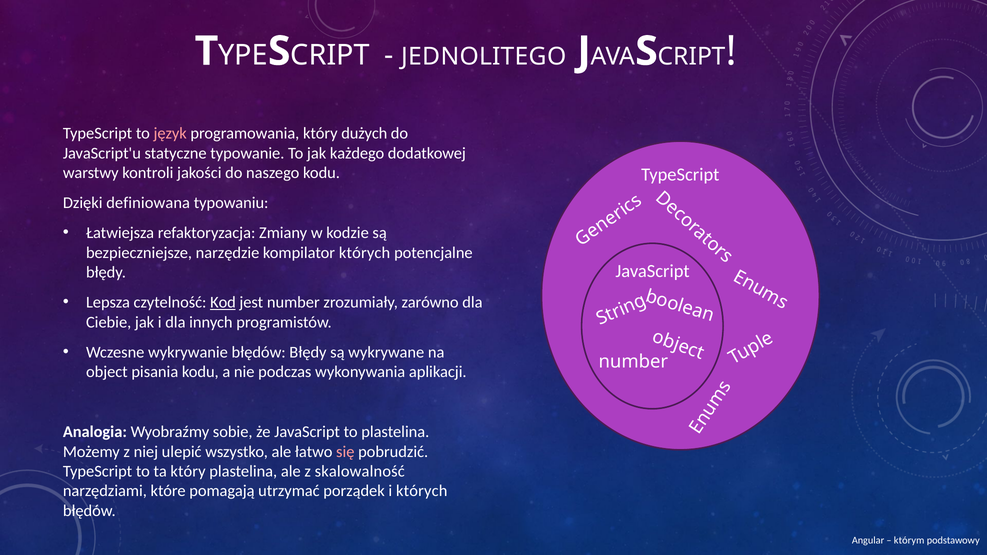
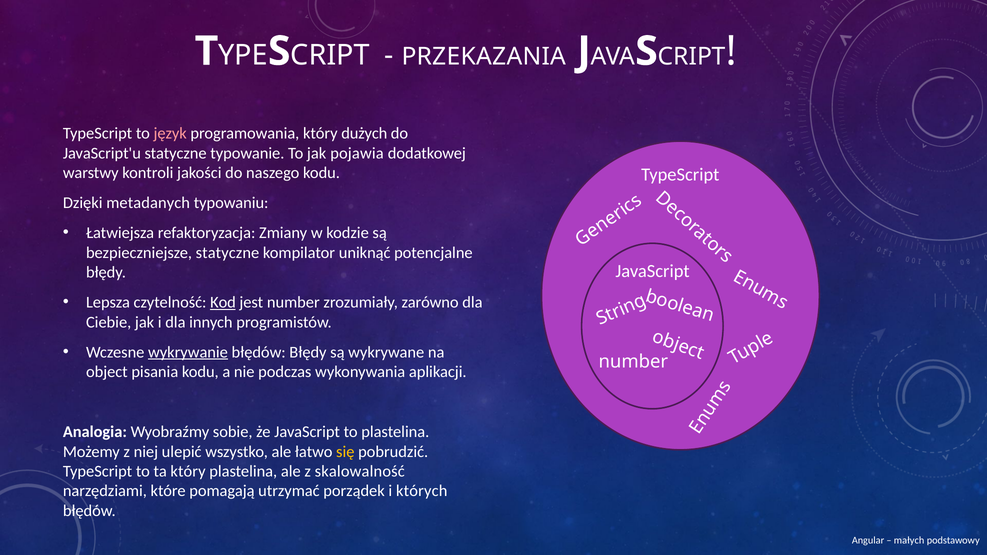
JEDNOLITEGO: JEDNOLITEGO -> PRZEKAZANIA (484, 57)
każdego: każdego -> pojawia (357, 153)
definiowana: definiowana -> metadanych (148, 203)
bezpieczniejsze narzędzie: narzędzie -> statyczne (227, 253)
kompilator których: których -> uniknąć (365, 253)
wykrywanie underline: none -> present (188, 352)
się colour: pink -> yellow (345, 452)
którym: którym -> małych (909, 541)
